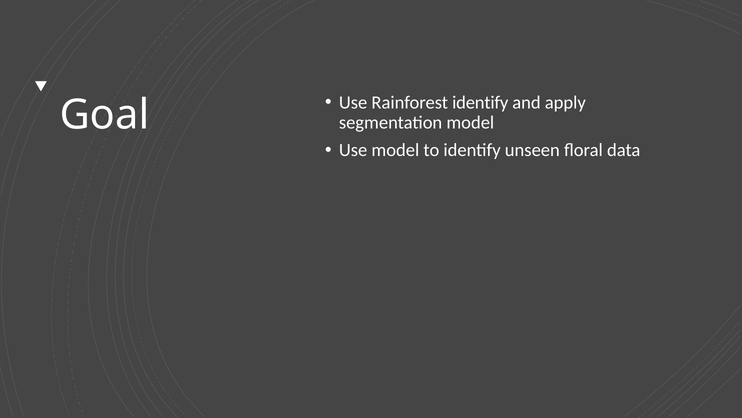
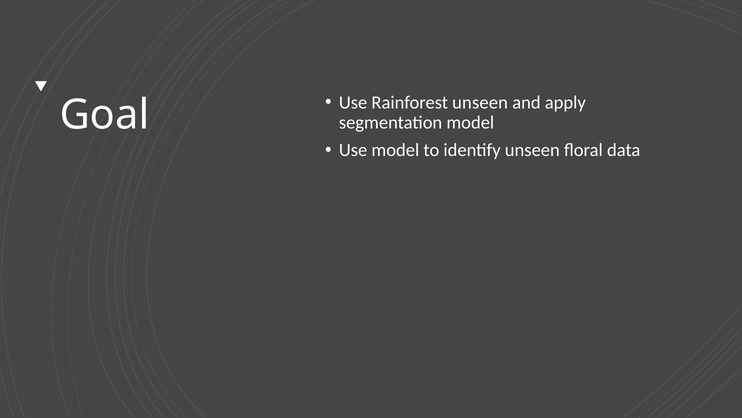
Rainforest identify: identify -> unseen (480, 102)
